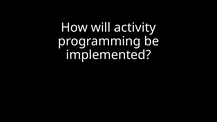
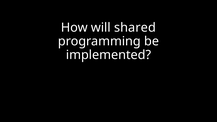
activity: activity -> shared (135, 28)
